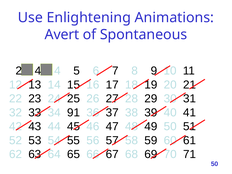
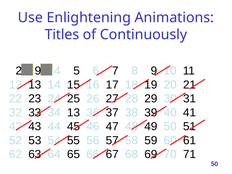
Avert: Avert -> Titles (62, 35)
Spontaneous: Spontaneous -> Continuously (144, 35)
2 4: 4 -> 9 (38, 71)
91: 91 -> 13 (74, 113)
